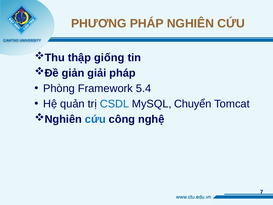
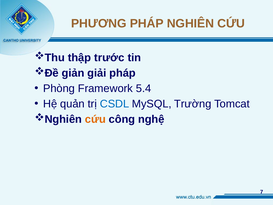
giống: giống -> trước (109, 58)
Chuyển: Chuyển -> Trường (193, 104)
cứu colour: blue -> orange (95, 119)
